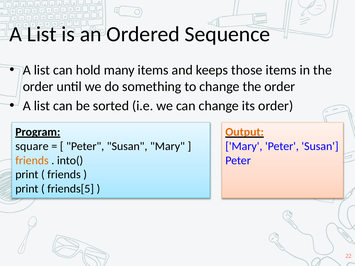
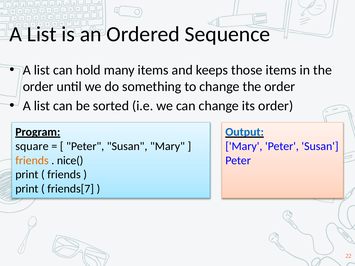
Output colour: orange -> blue (245, 132)
into(: into( -> nice( (70, 161)
friends[5: friends[5 -> friends[7 (71, 189)
